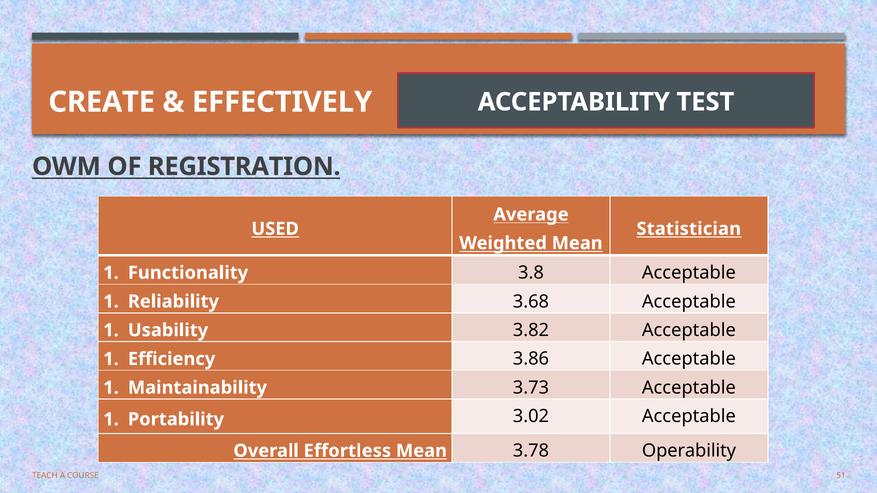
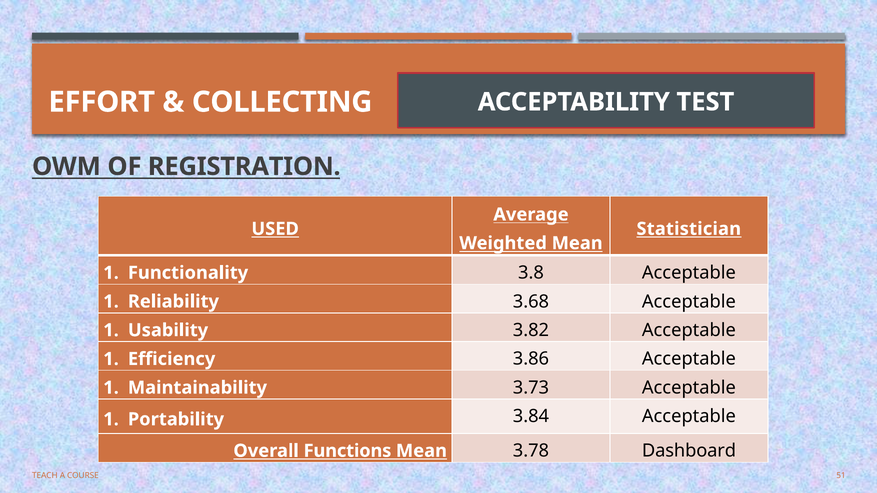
CREATE: CREATE -> EFFORT (102, 102)
EFFECTIVELY: EFFECTIVELY -> COLLECTING (282, 102)
3.02: 3.02 -> 3.84 (531, 417)
Effortless: Effortless -> Functions (347, 451)
Operability: Operability -> Dashboard (689, 451)
